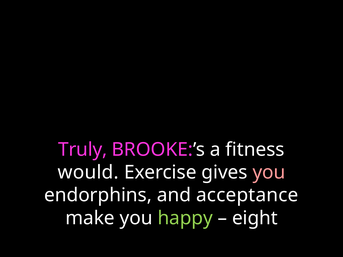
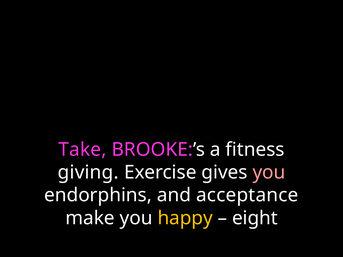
Truly: Truly -> Take (82, 150)
would: would -> giving (88, 173)
happy colour: light green -> yellow (185, 218)
